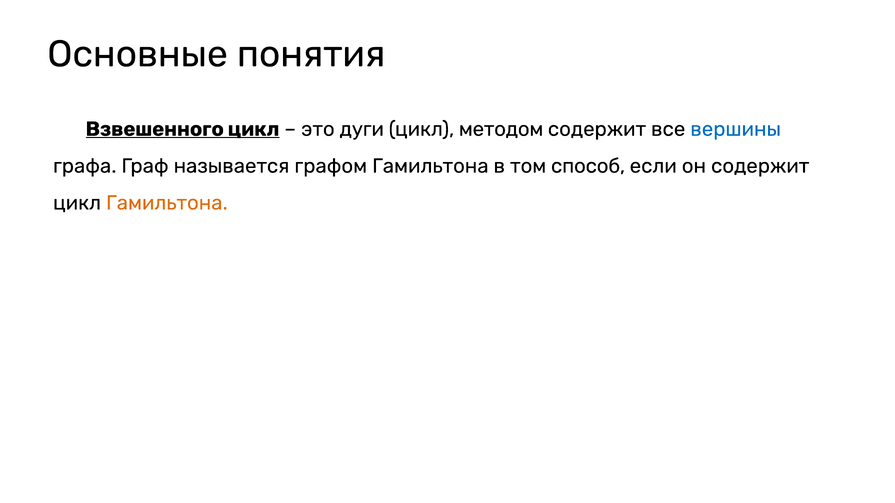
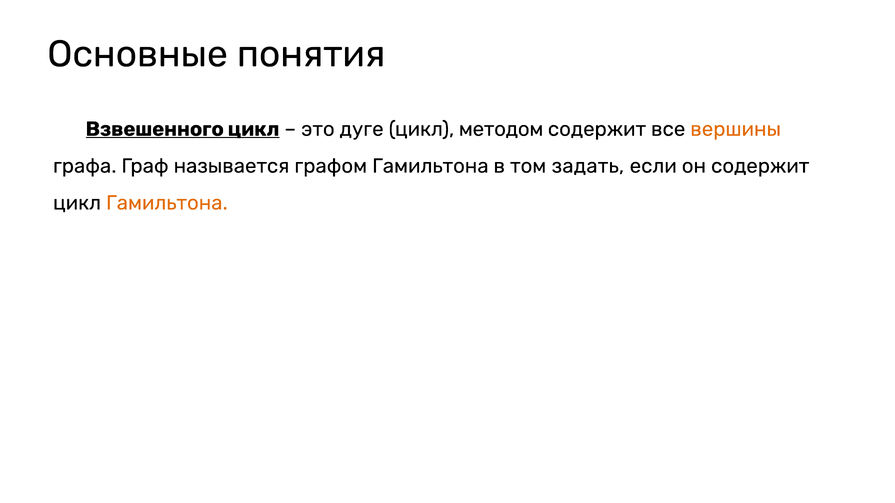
дуги: дуги -> дуге (362, 129)
вершины colour: blue -> orange (736, 129)
способ: способ -> задать (588, 166)
